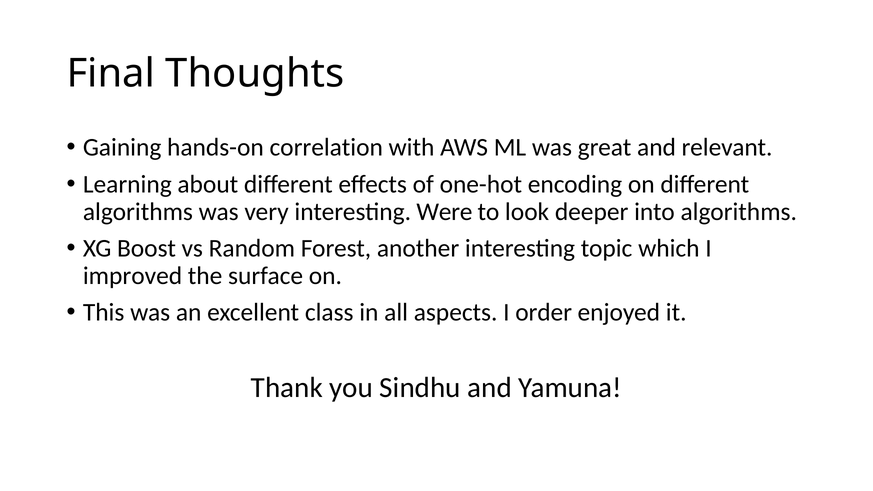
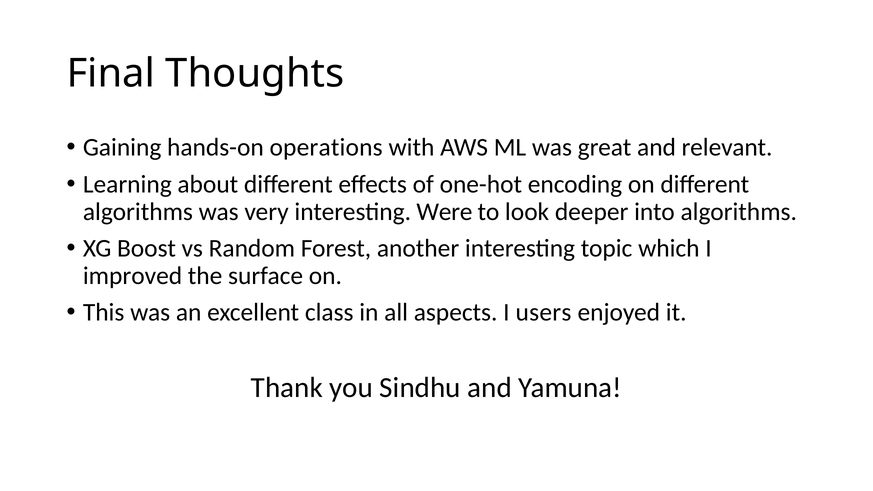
correlation: correlation -> operations (326, 148)
order: order -> users (543, 312)
